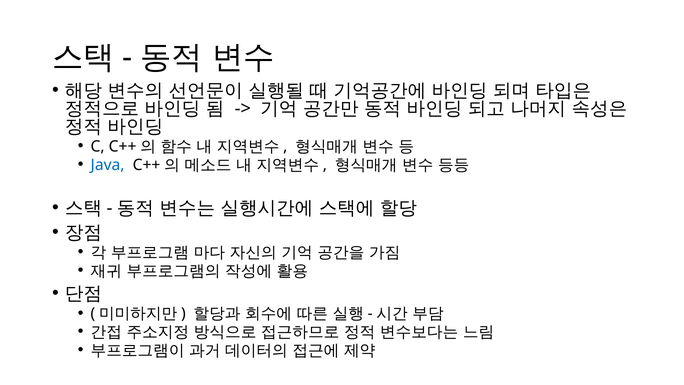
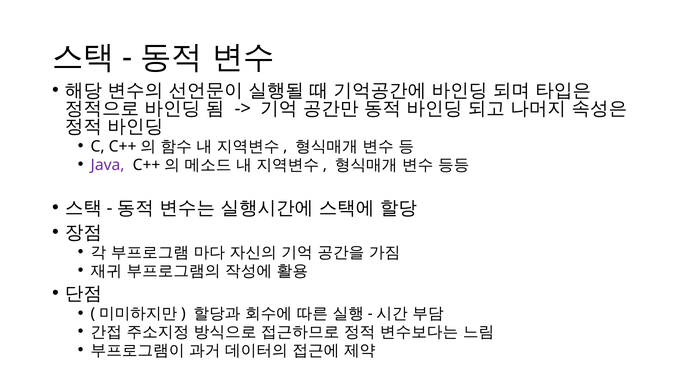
Java colour: blue -> purple (108, 165)
